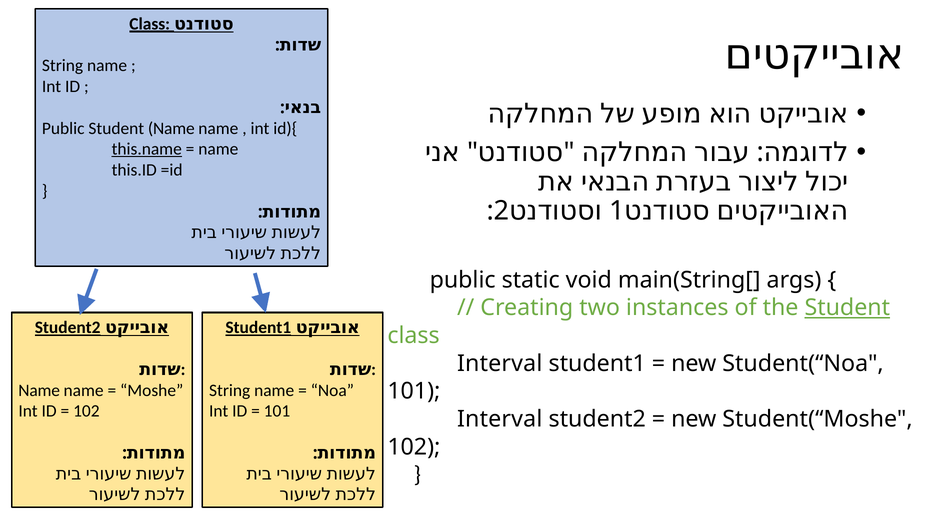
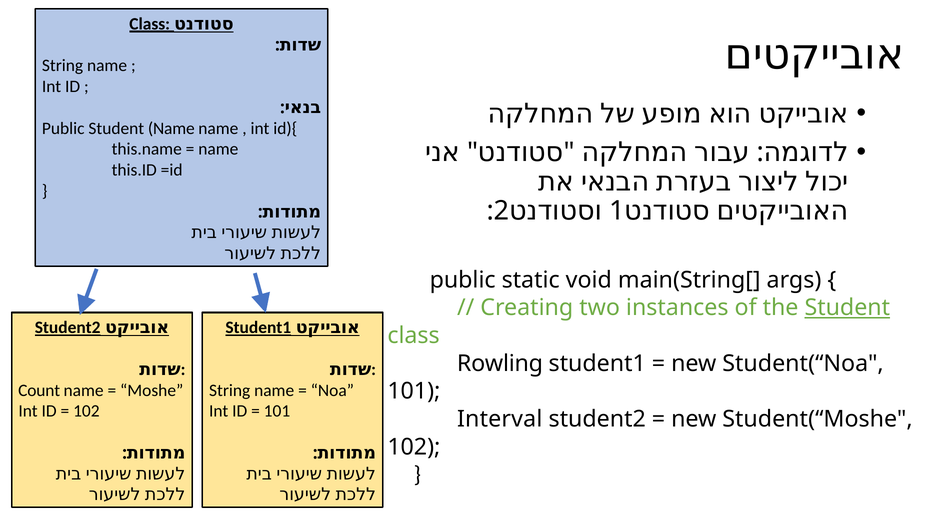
this.name underline: present -> none (147, 149)
Interval: Interval -> Rowling (500, 364)
Name: Name -> Count (39, 391)
